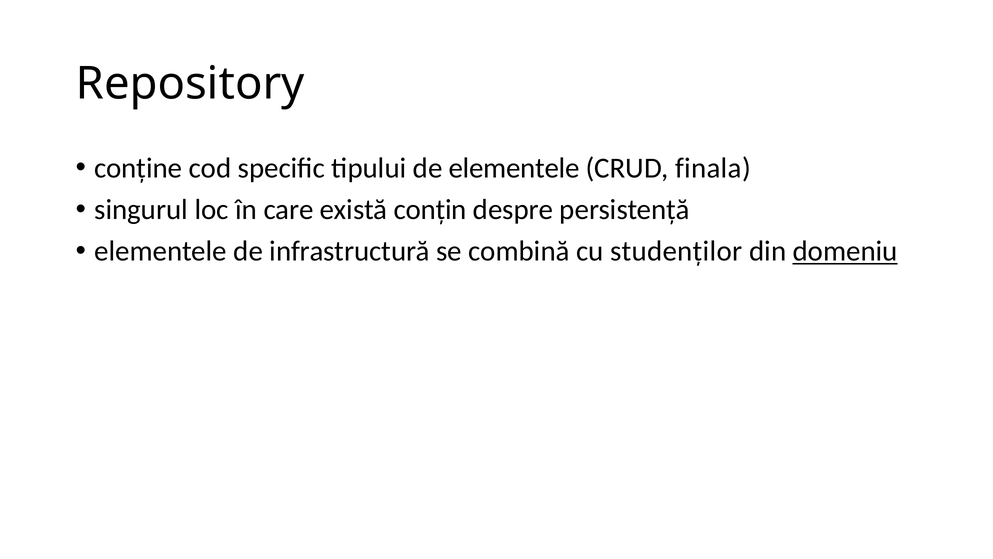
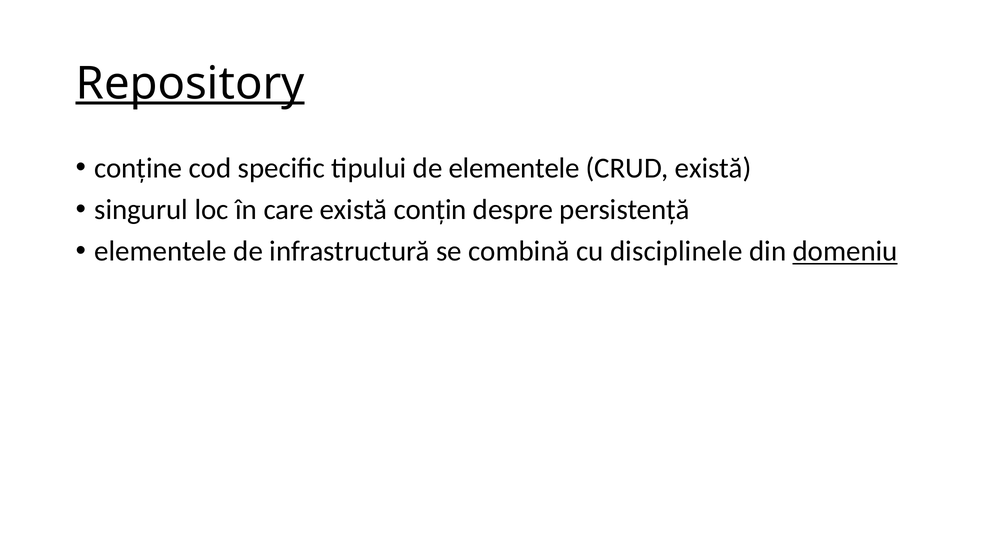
Repository underline: none -> present (190, 83)
CRUD finala: finala -> există (713, 168)
studenților: studenților -> disciplinele (676, 251)
